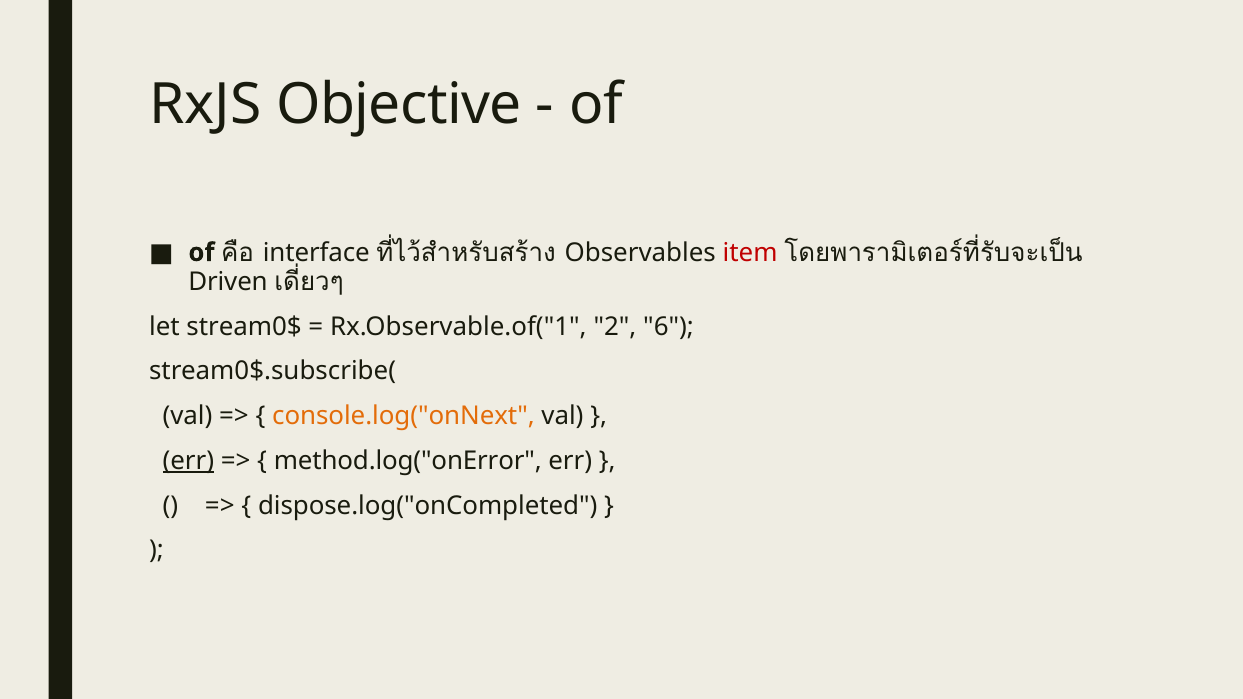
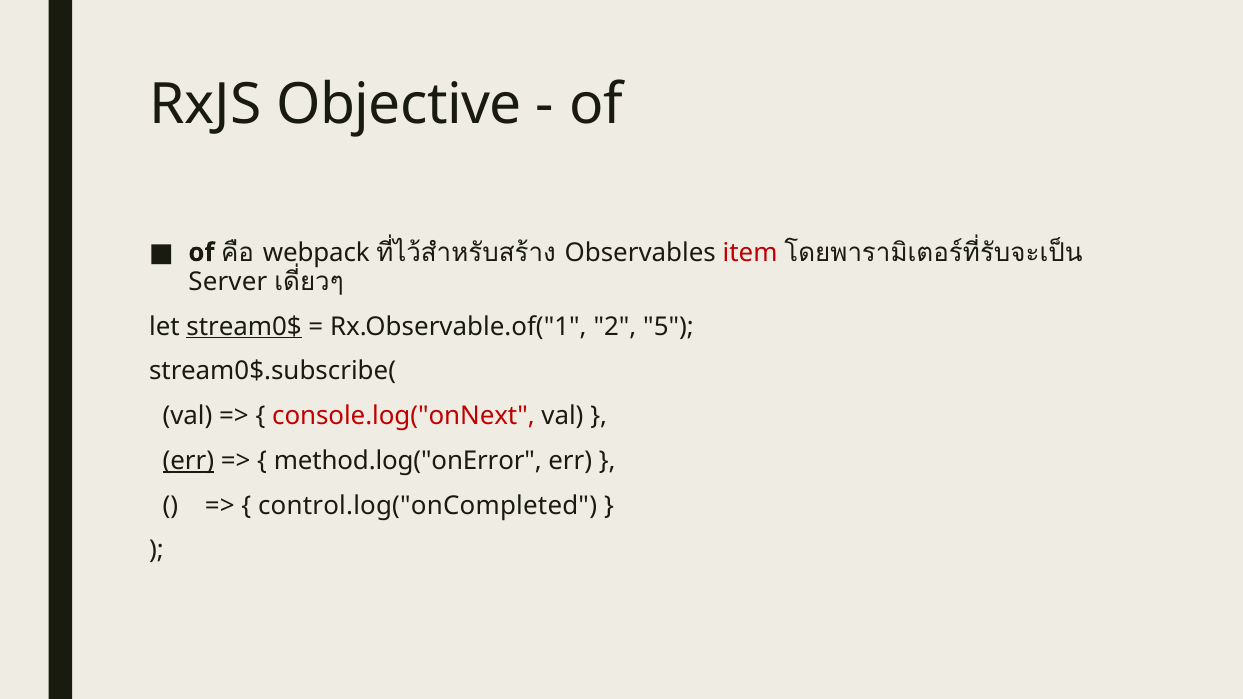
interface: interface -> webpack (316, 253)
Driven: Driven -> Server (228, 282)
stream0$ underline: none -> present (244, 327)
6: 6 -> 5 (669, 327)
console.log("onNext colour: orange -> red (403, 416)
dispose.log("onCompleted: dispose.log("onCompleted -> control.log("onCompleted (428, 506)
